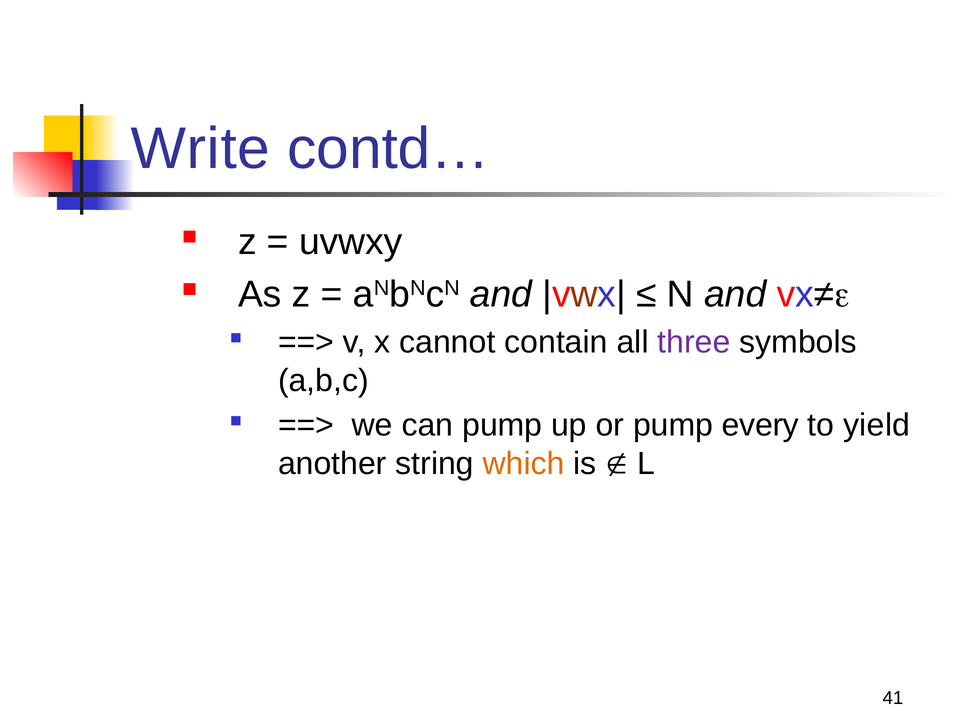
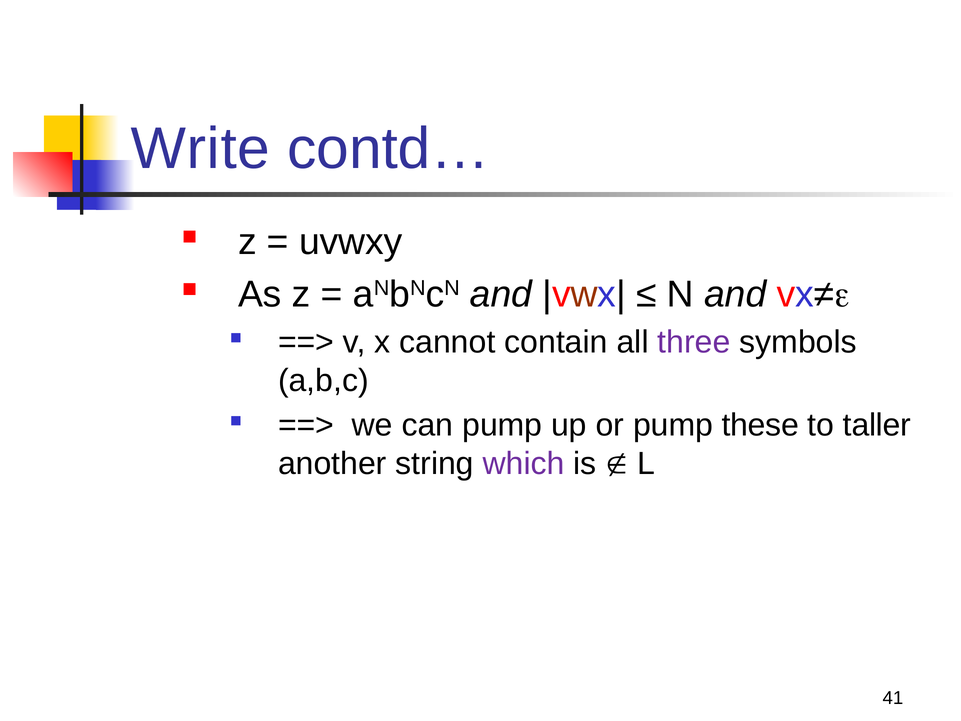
every: every -> these (760, 425)
yield: yield -> taller (877, 425)
which colour: orange -> purple (524, 464)
